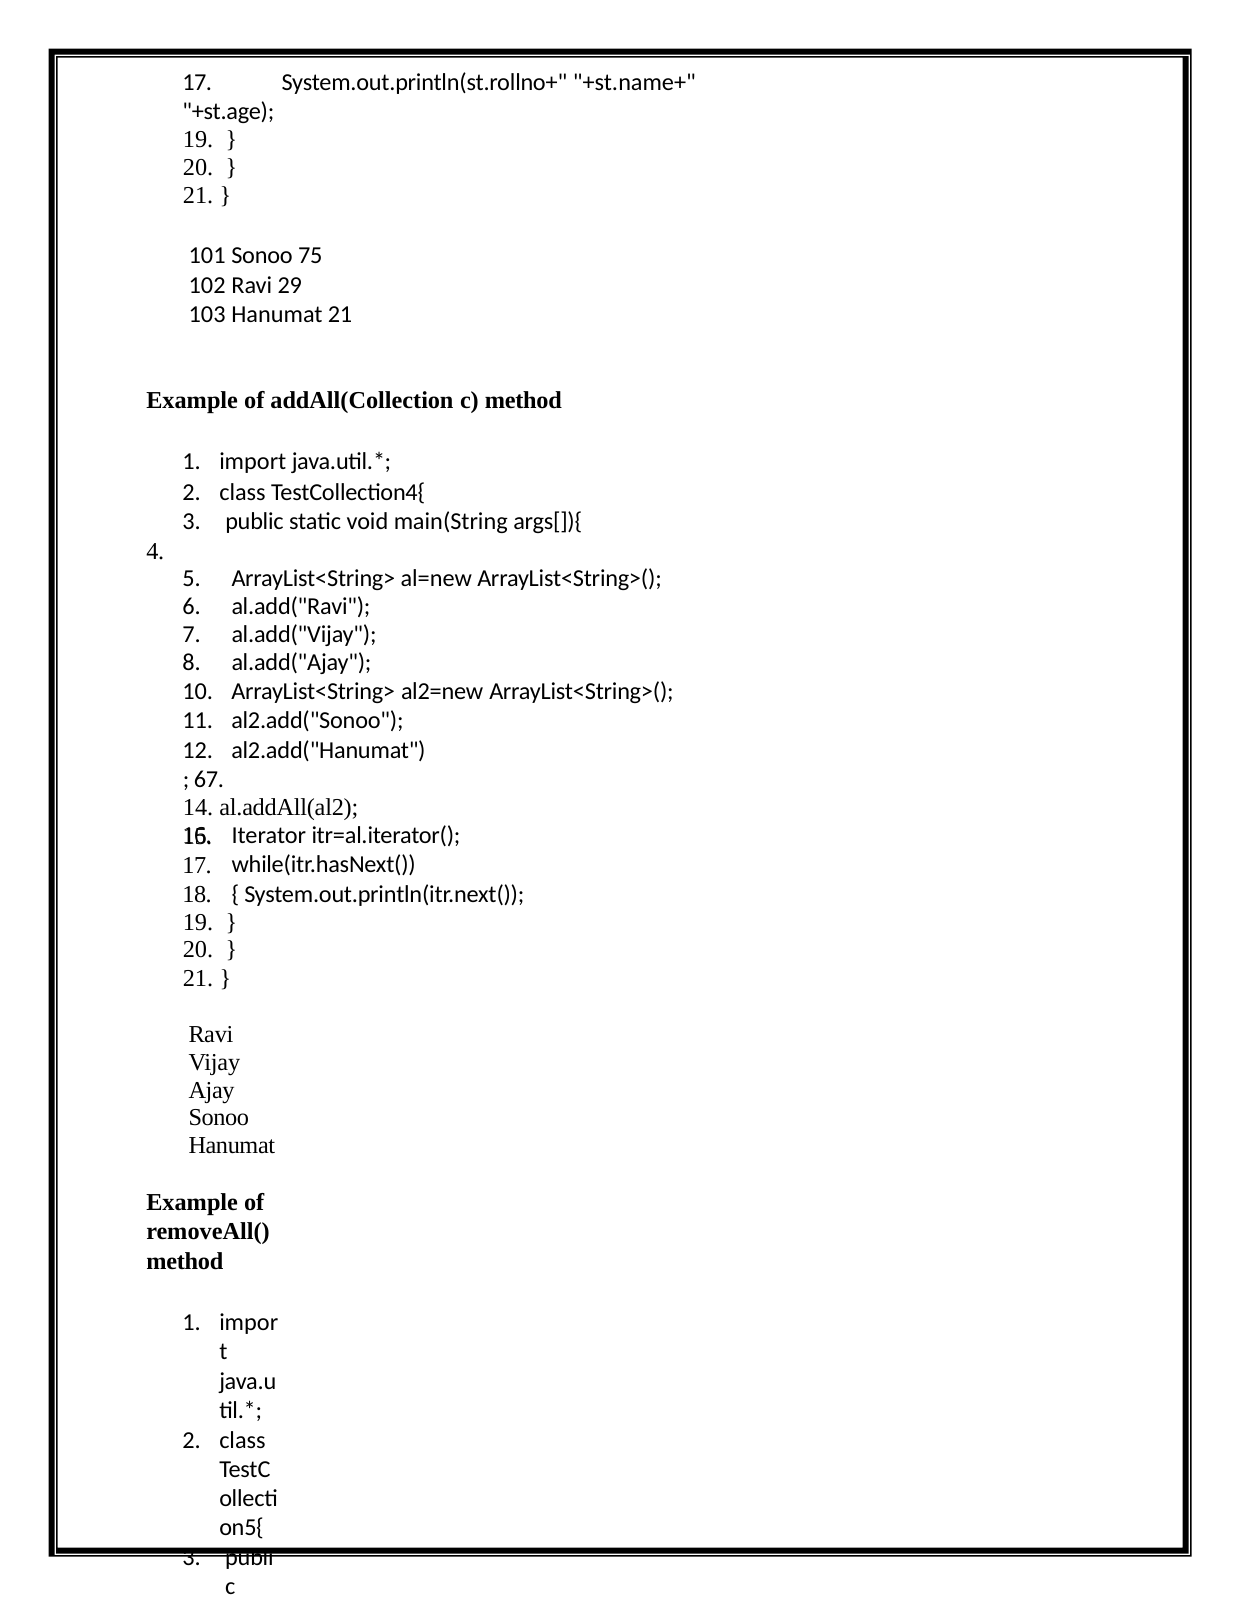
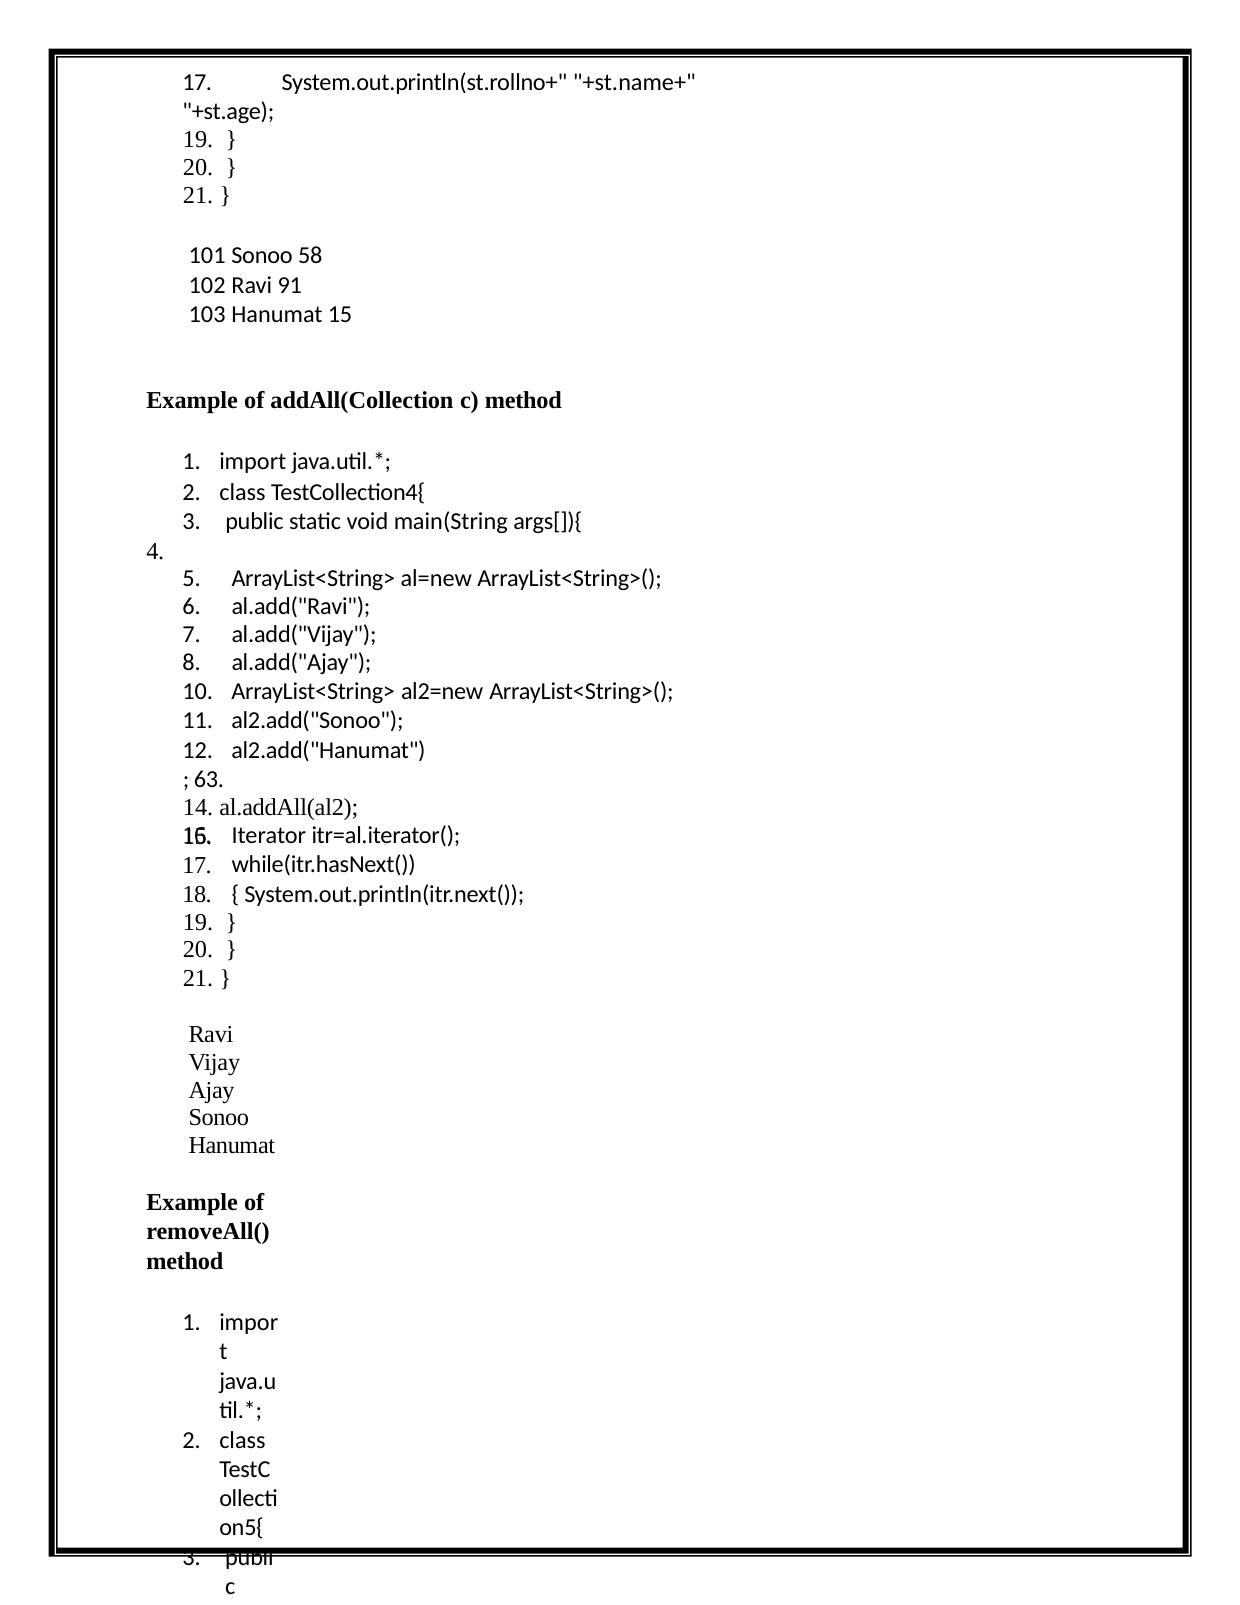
75: 75 -> 58 (310, 255)
29: 29 -> 91 (290, 285)
21: 21 -> 15 (340, 315)
67: 67 -> 63 (209, 780)
